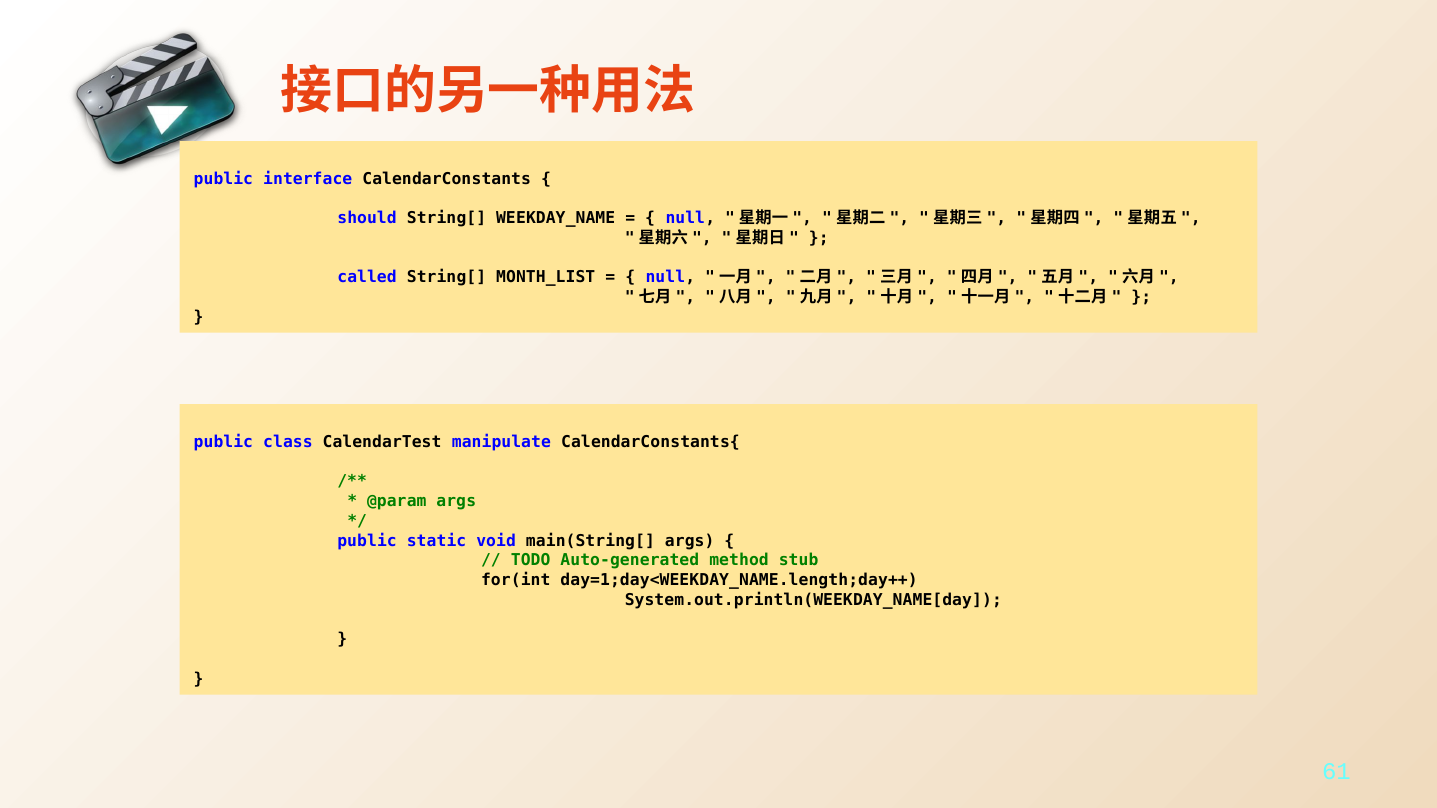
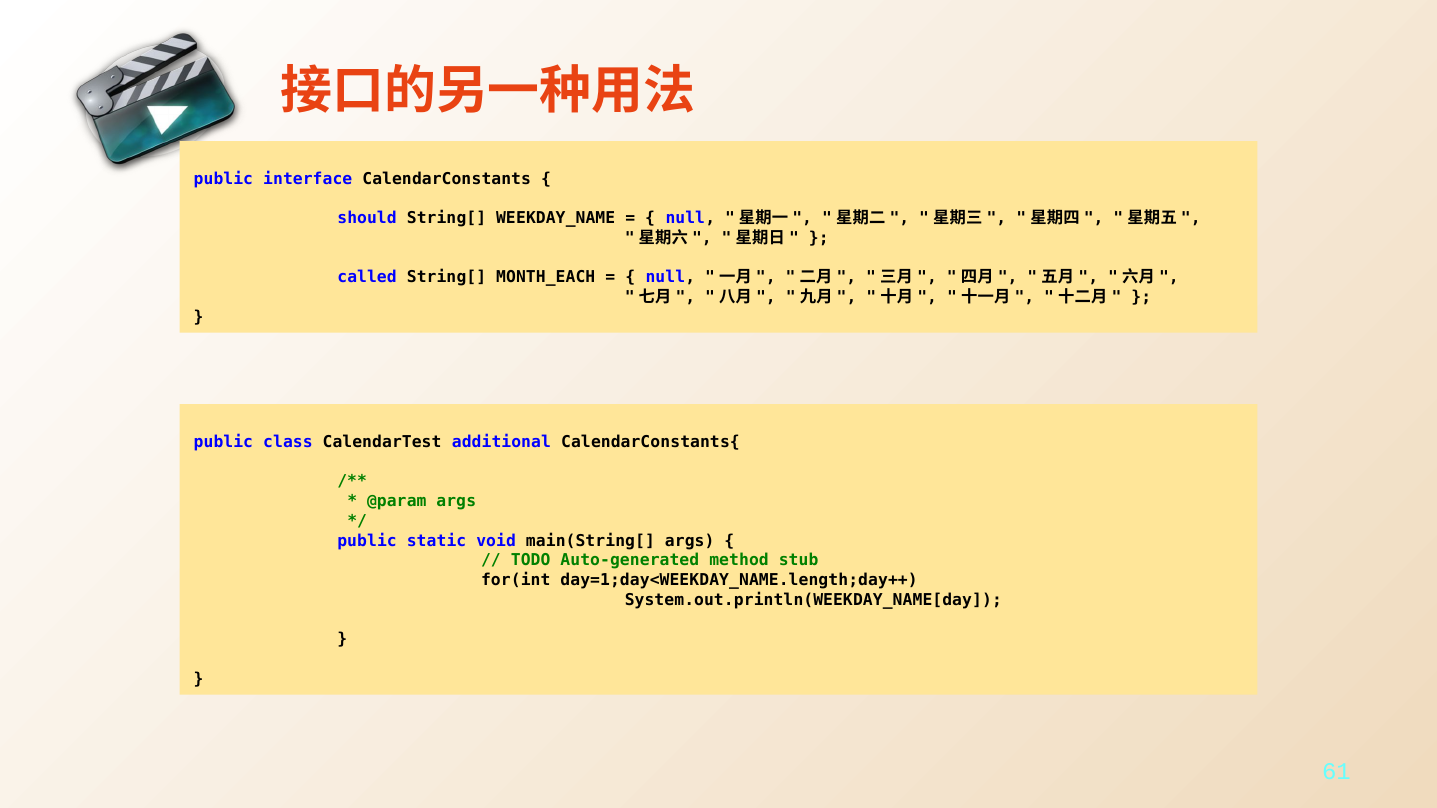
MONTH_LIST: MONTH_LIST -> MONTH_EACH (546, 278)
manipulate: manipulate -> additional (501, 442)
